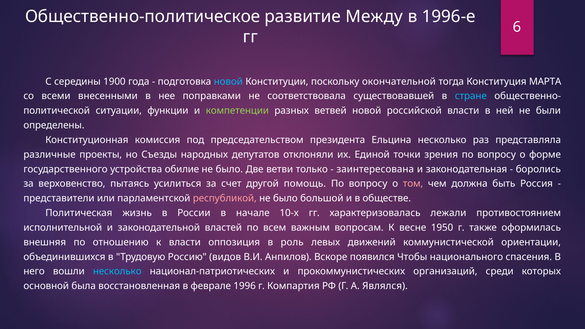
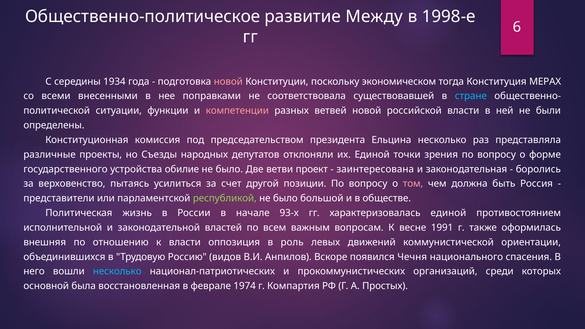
1996-е: 1996-е -> 1998-е (449, 17)
1900: 1900 -> 1934 (114, 81)
новой colour: light blue -> pink (228, 81)
окончательной: окончательной -> экономическом (399, 81)
МАРТА: МАРТА -> МЕРАХ (545, 81)
компетенции colour: light green -> pink (237, 111)
только: только -> проект (312, 169)
помощь: помощь -> позиции (305, 184)
республикой colour: pink -> light green (225, 198)
10-х: 10-х -> 93-х (289, 213)
характеризовалась лежали: лежали -> единой (448, 213)
1950: 1950 -> 1991 (442, 228)
Чтобы: Чтобы -> Чечня (412, 257)
1996: 1996 -> 1974 (245, 286)
Являлся: Являлся -> Простых (385, 286)
